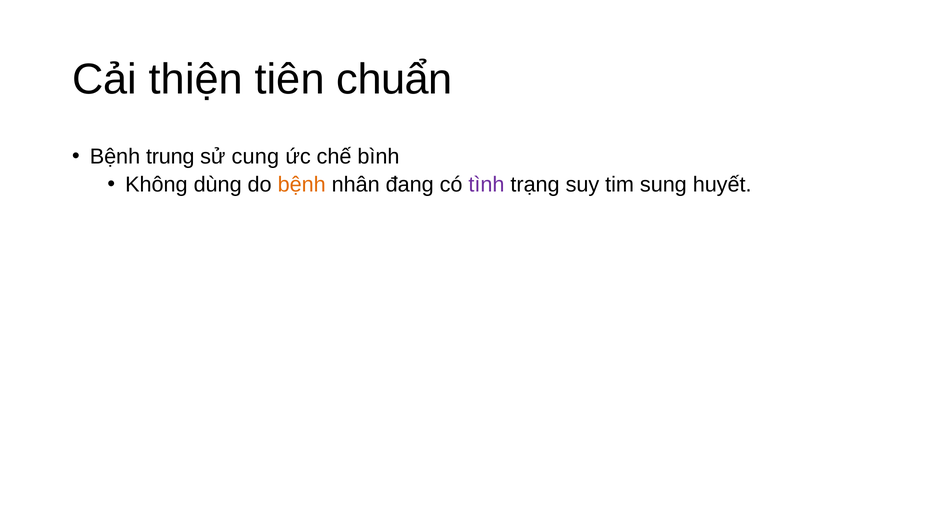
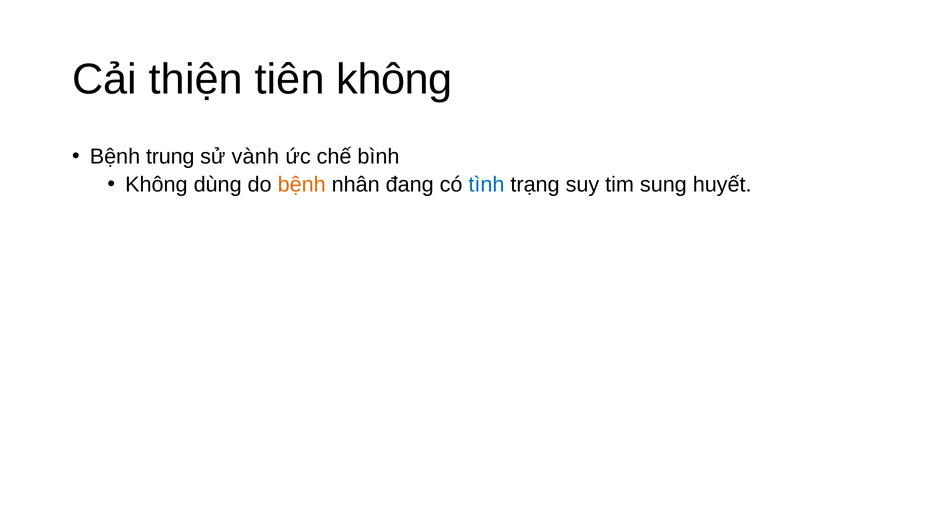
tiên chuẩn: chuẩn -> không (394, 79)
cung: cung -> vành (255, 157)
tình colour: purple -> blue (486, 185)
